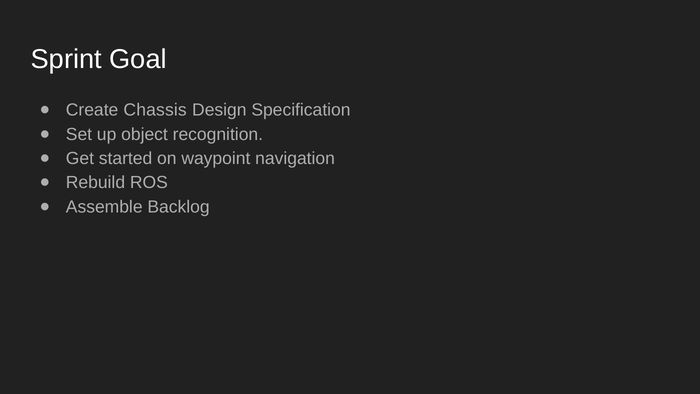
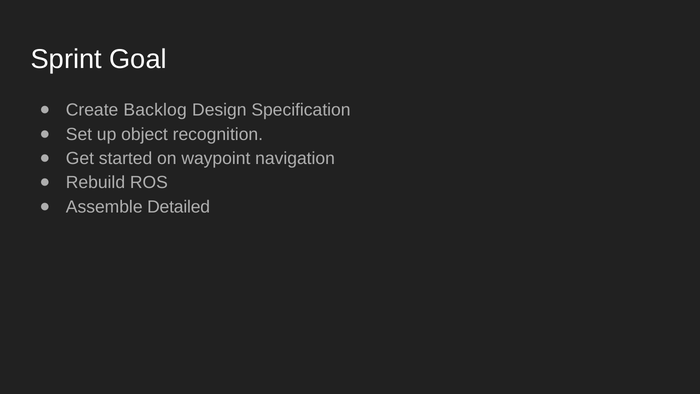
Chassis: Chassis -> Backlog (155, 110)
Backlog: Backlog -> Detailed (179, 207)
